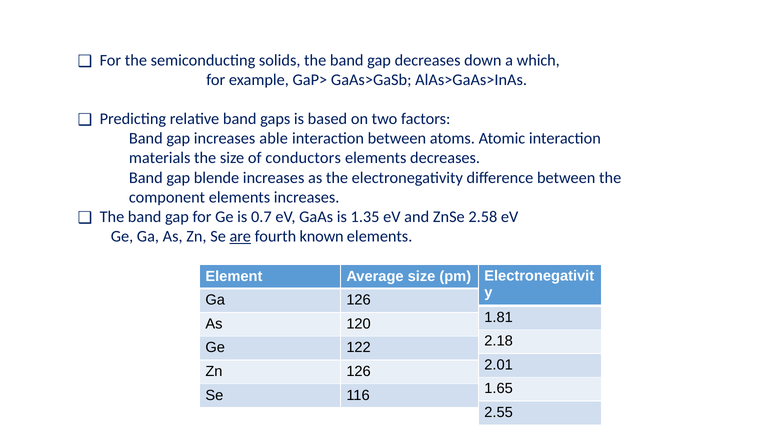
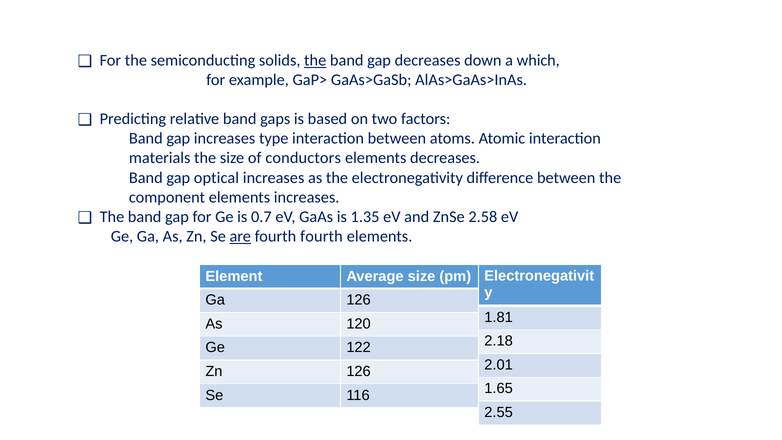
the underline: none -> present (315, 60)
able: able -> type (274, 138)
blende: blende -> optical (216, 178)
fourth known: known -> fourth (321, 236)
